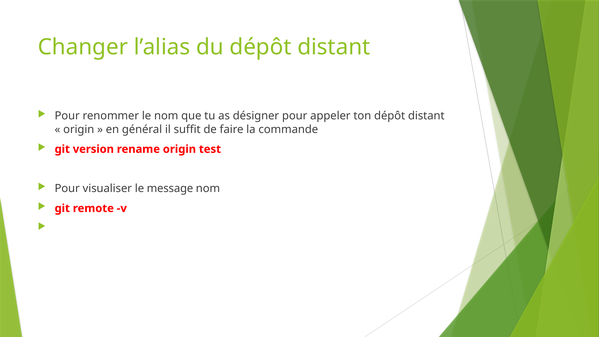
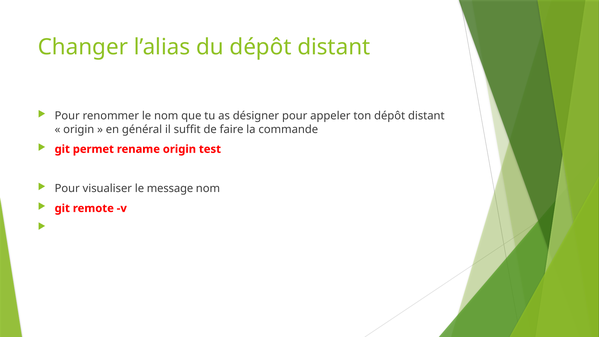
version: version -> permet (93, 149)
